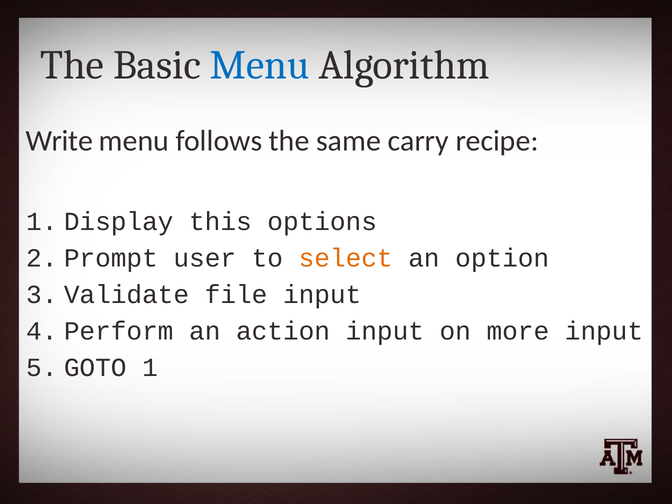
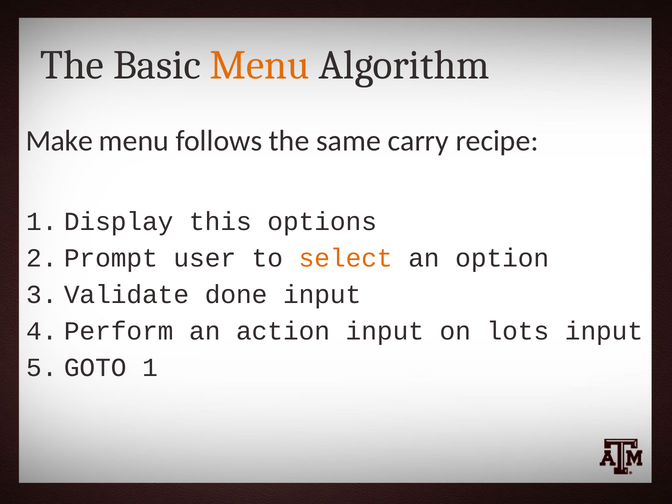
Menu colour: blue -> orange (260, 65)
Write: Write -> Make (59, 141)
file: file -> done (236, 294)
more: more -> lots (518, 331)
